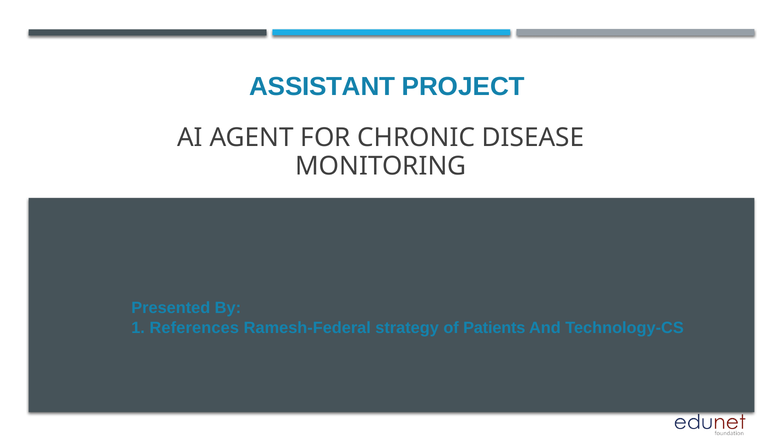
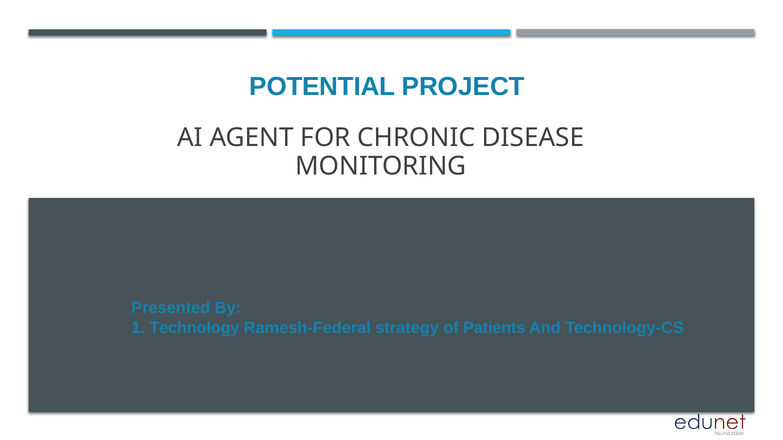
ASSISTANT: ASSISTANT -> POTENTIAL (322, 87)
References: References -> Technology (194, 328)
